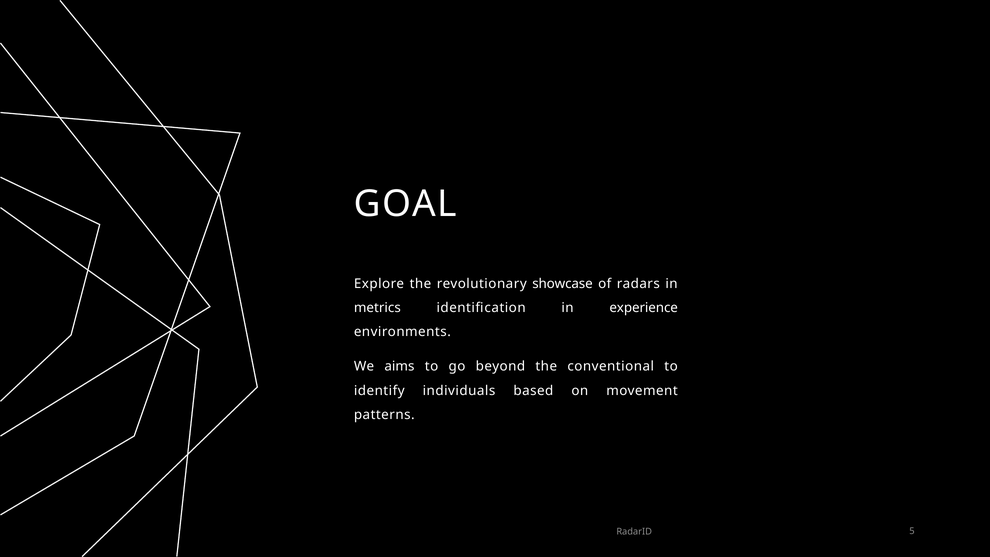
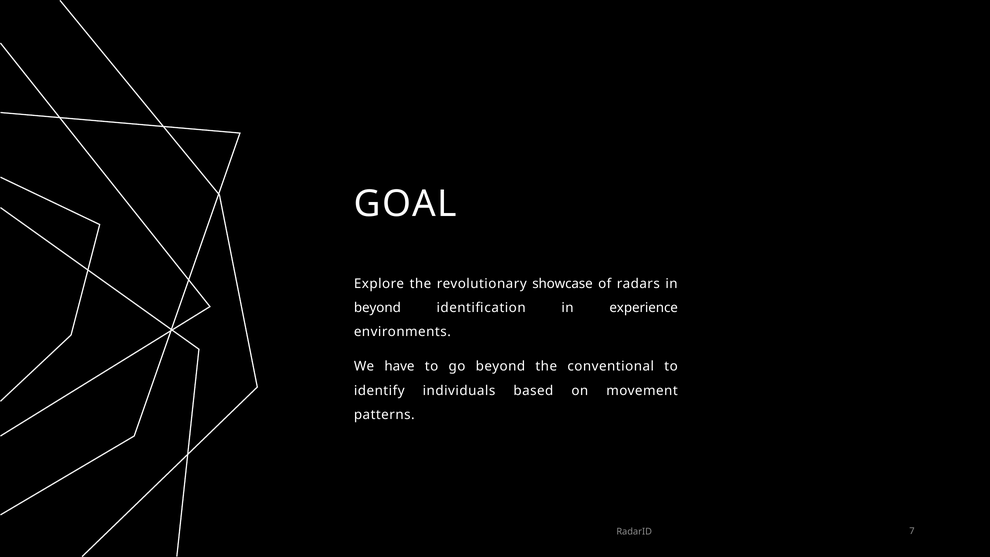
metrics: metrics -> beyond (377, 308)
aims: aims -> have (399, 366)
5: 5 -> 7 (912, 531)
